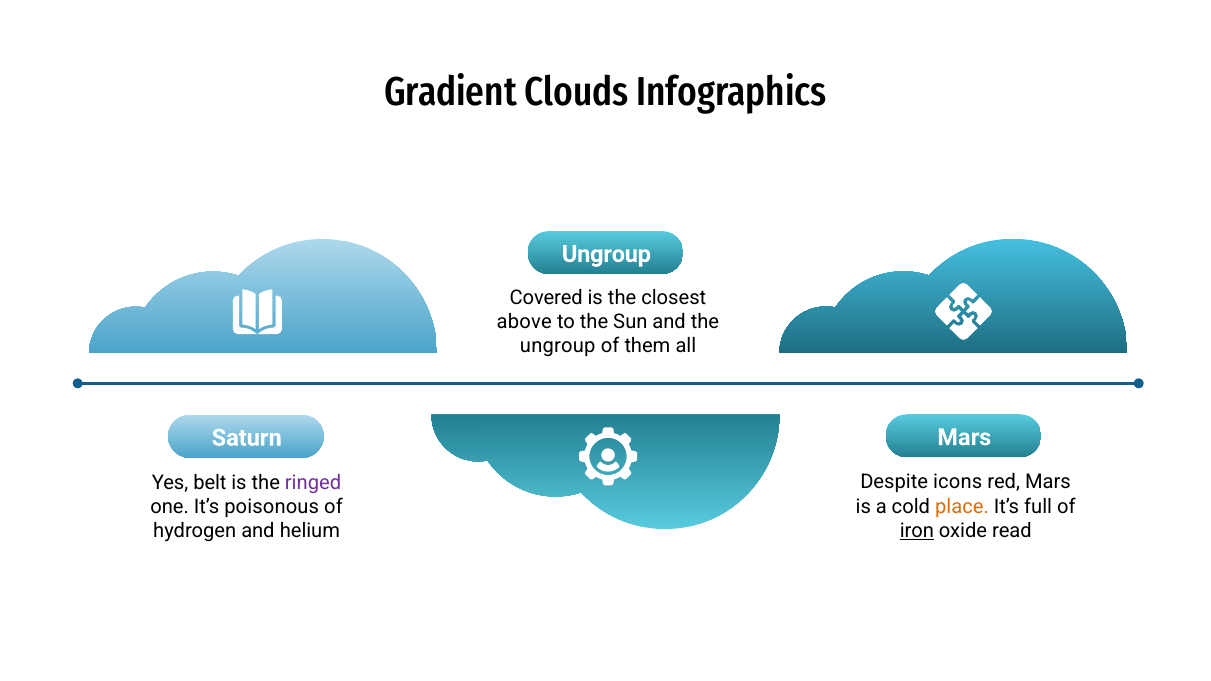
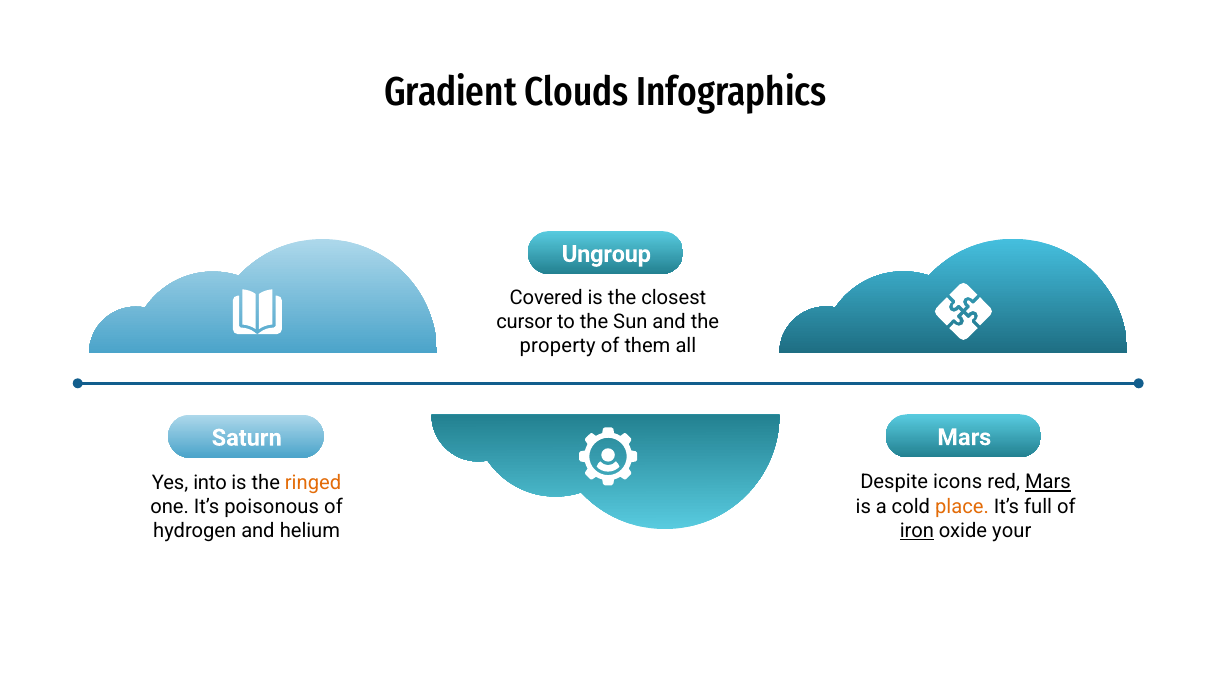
above: above -> cursor (524, 322)
ungroup: ungroup -> property (558, 346)
Mars underline: none -> present (1048, 482)
belt: belt -> into (210, 483)
ringed colour: purple -> orange (313, 483)
read: read -> your (1012, 531)
